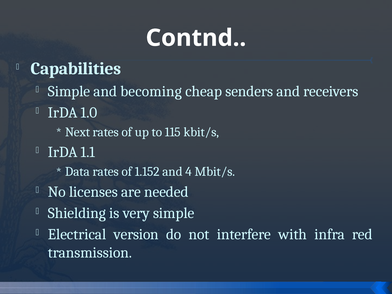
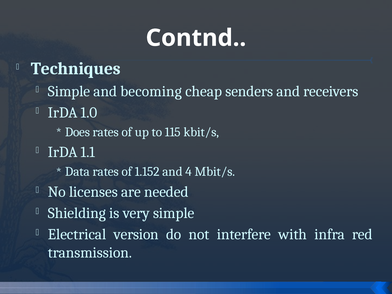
Capabilities: Capabilities -> Techniques (76, 69)
Next: Next -> Does (78, 132)
